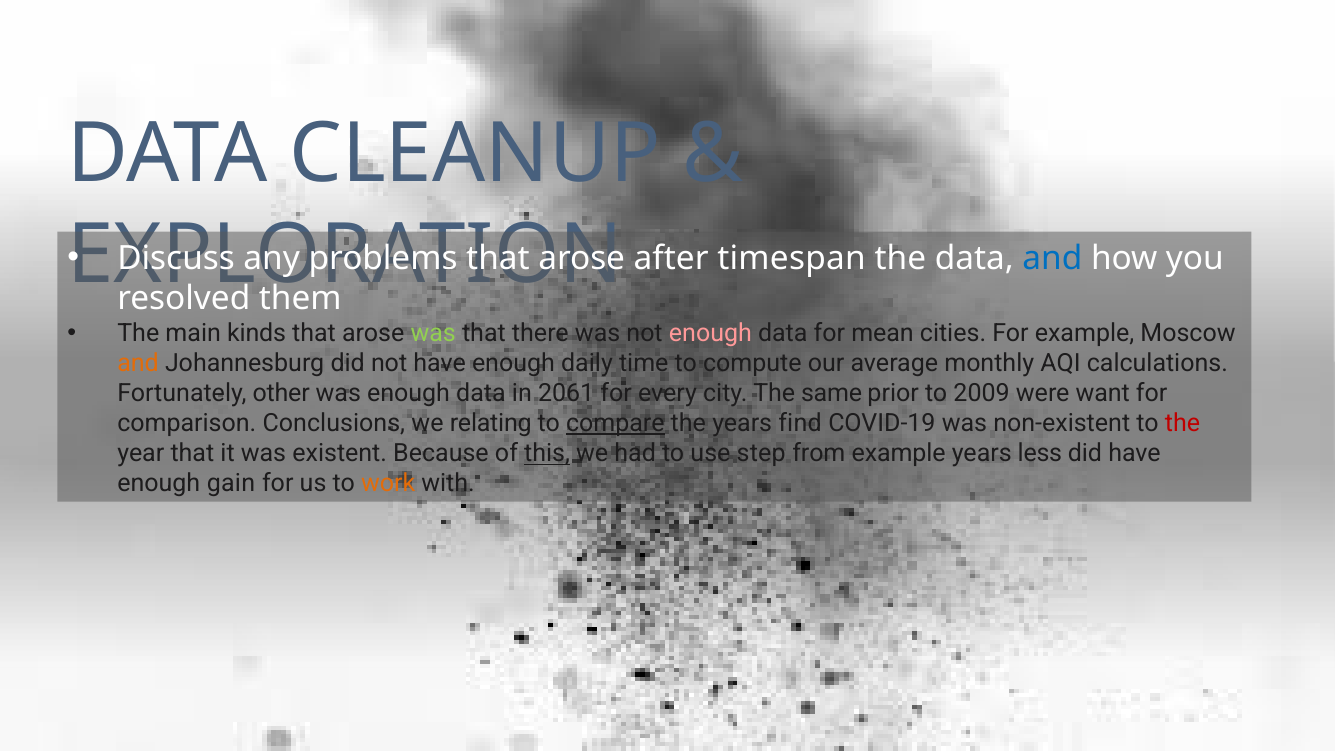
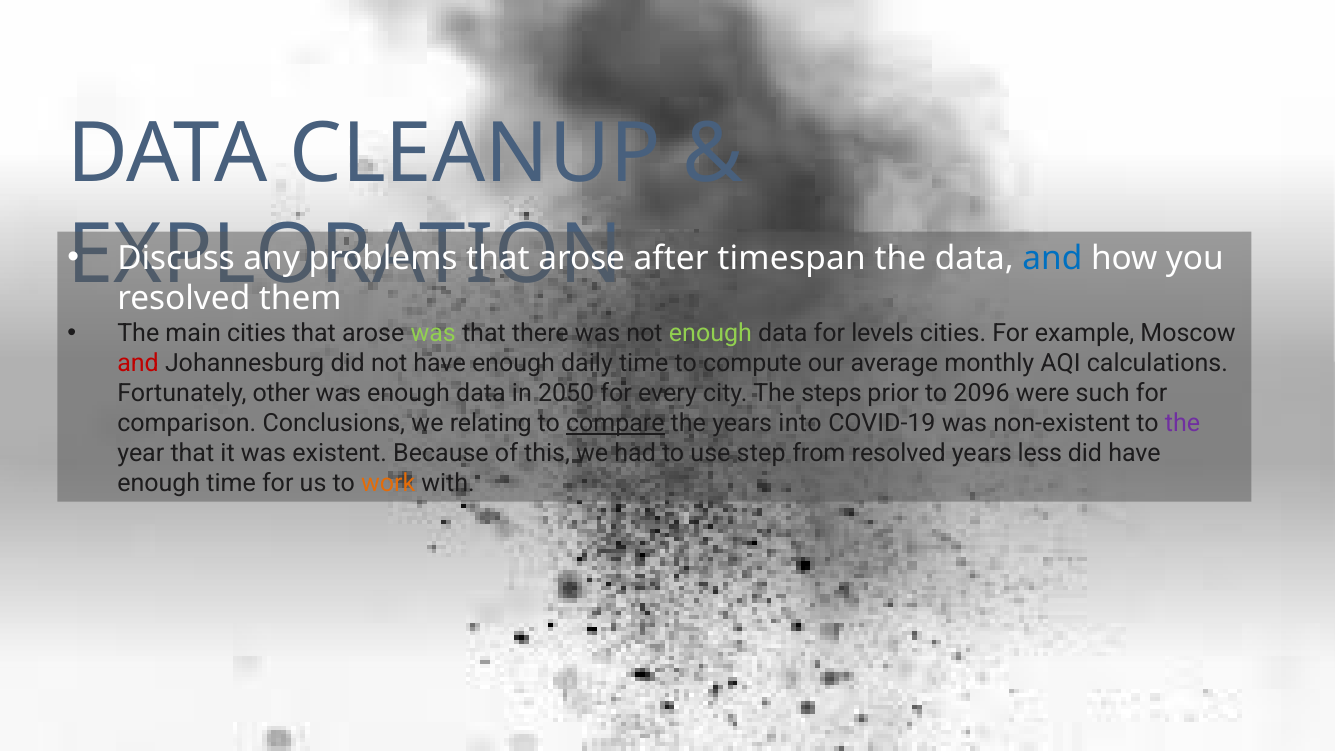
main kinds: kinds -> cities (257, 333)
enough colour: pink -> light green (710, 333)
mean: mean -> levels (883, 333)
and colour: orange -> red (138, 363)
2061: 2061 -> 2050 (566, 393)
same: same -> steps (832, 393)
2009: 2009 -> 2096 (982, 393)
want: want -> such (1103, 393)
find: find -> into (800, 423)
the colour: red -> purple (1182, 423)
this underline: present -> none (547, 453)
from example: example -> resolved (899, 453)
enough gain: gain -> time (231, 483)
